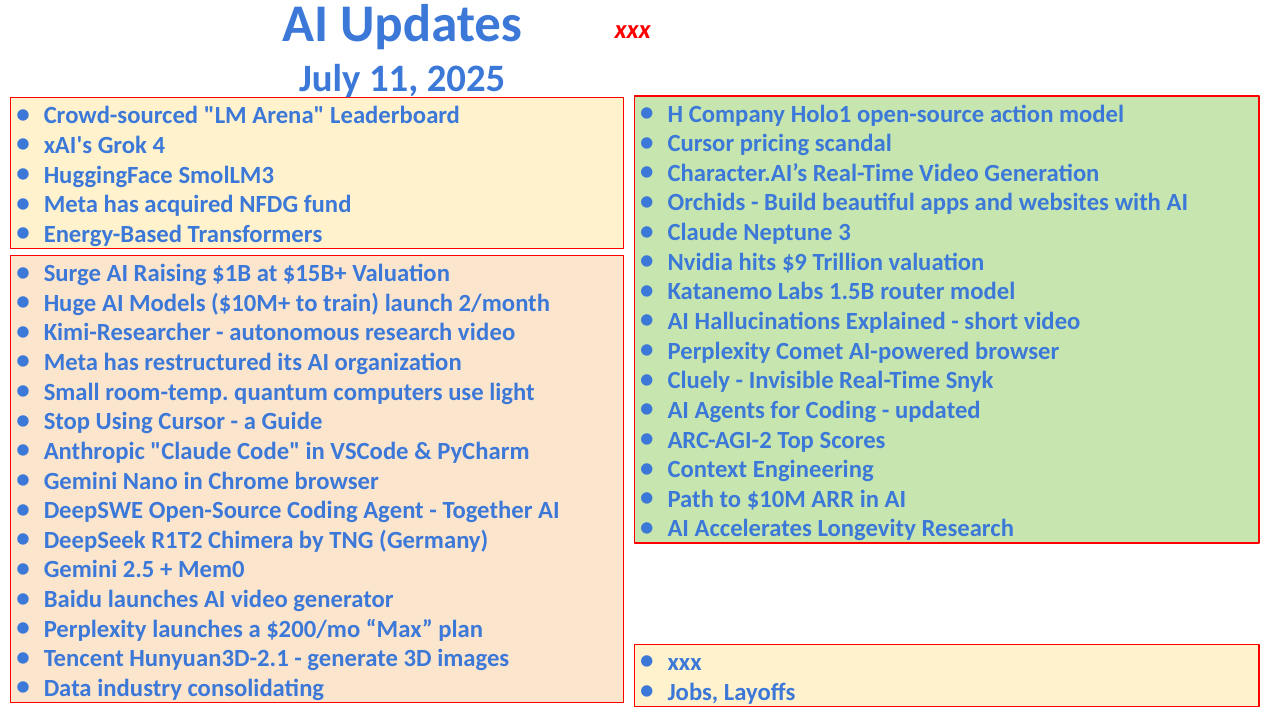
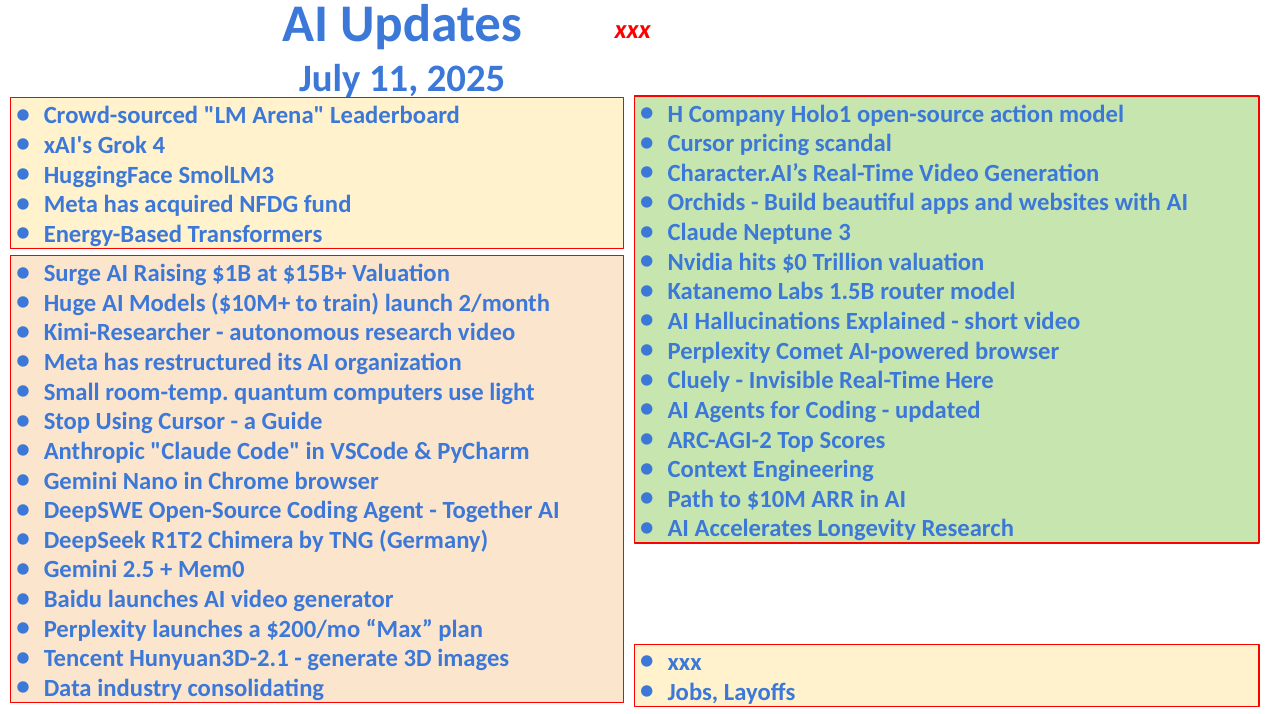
$9: $9 -> $0 (794, 262)
Snyk: Snyk -> Here (970, 380)
